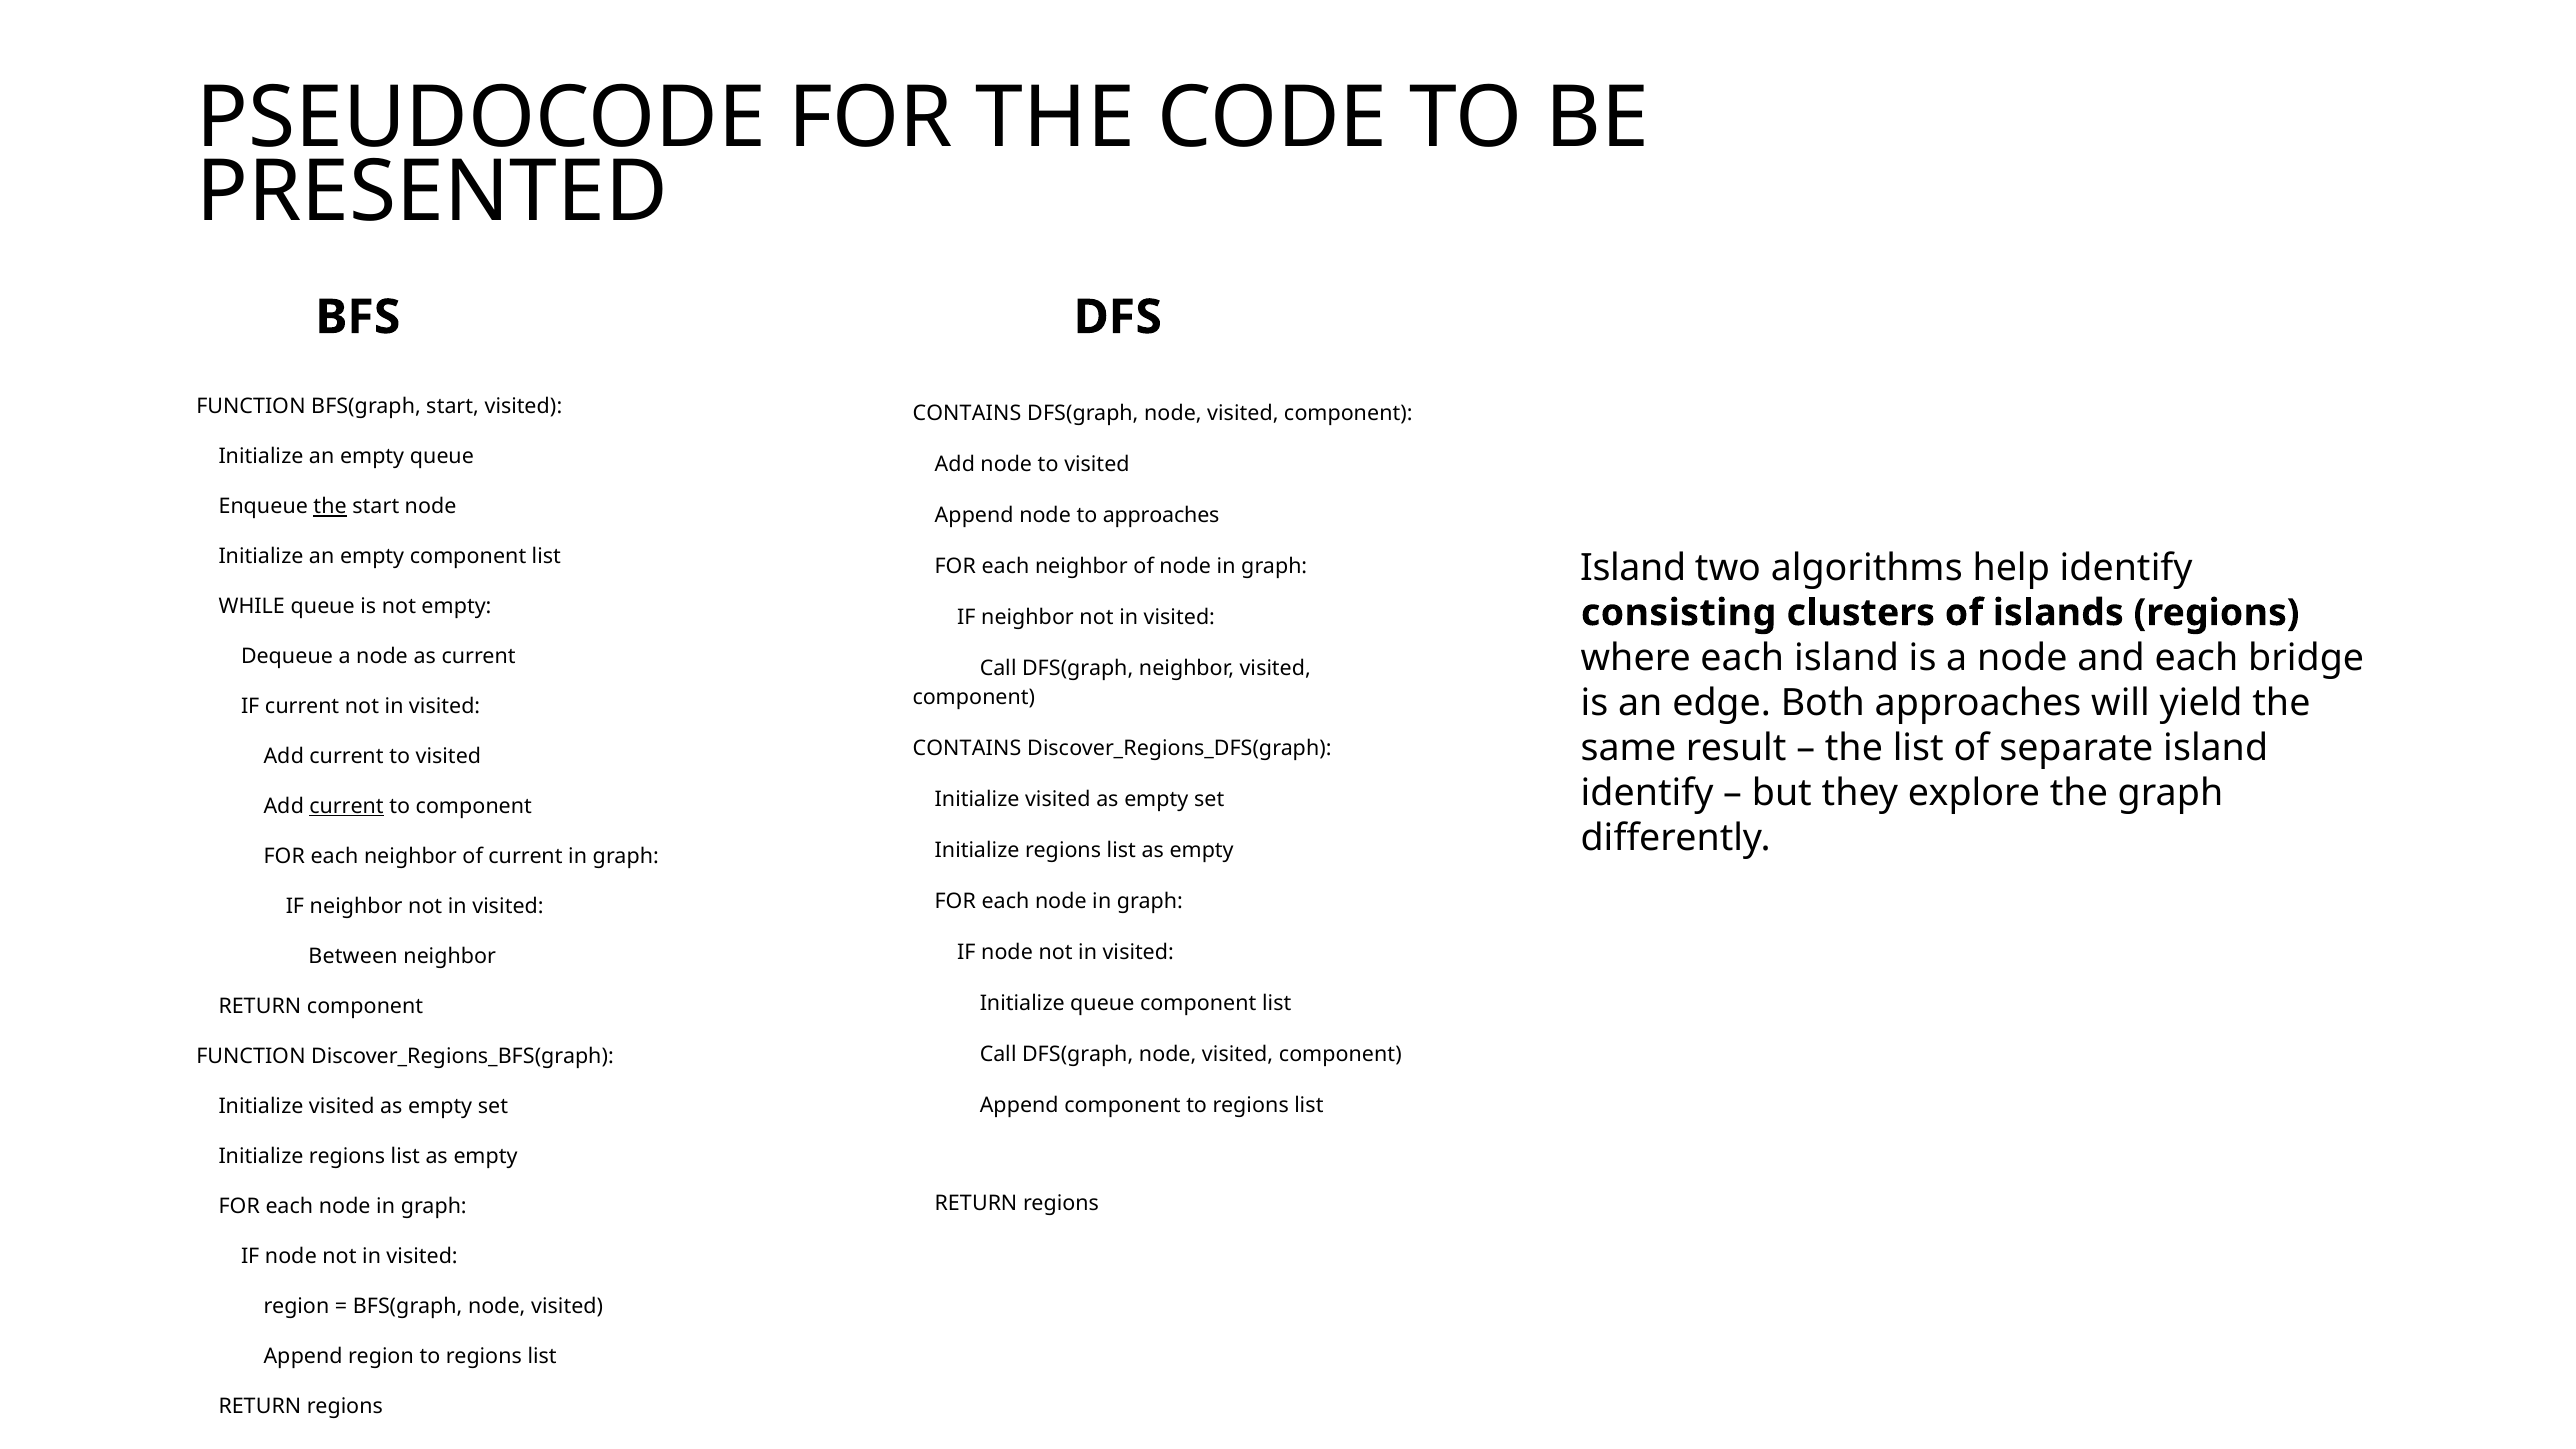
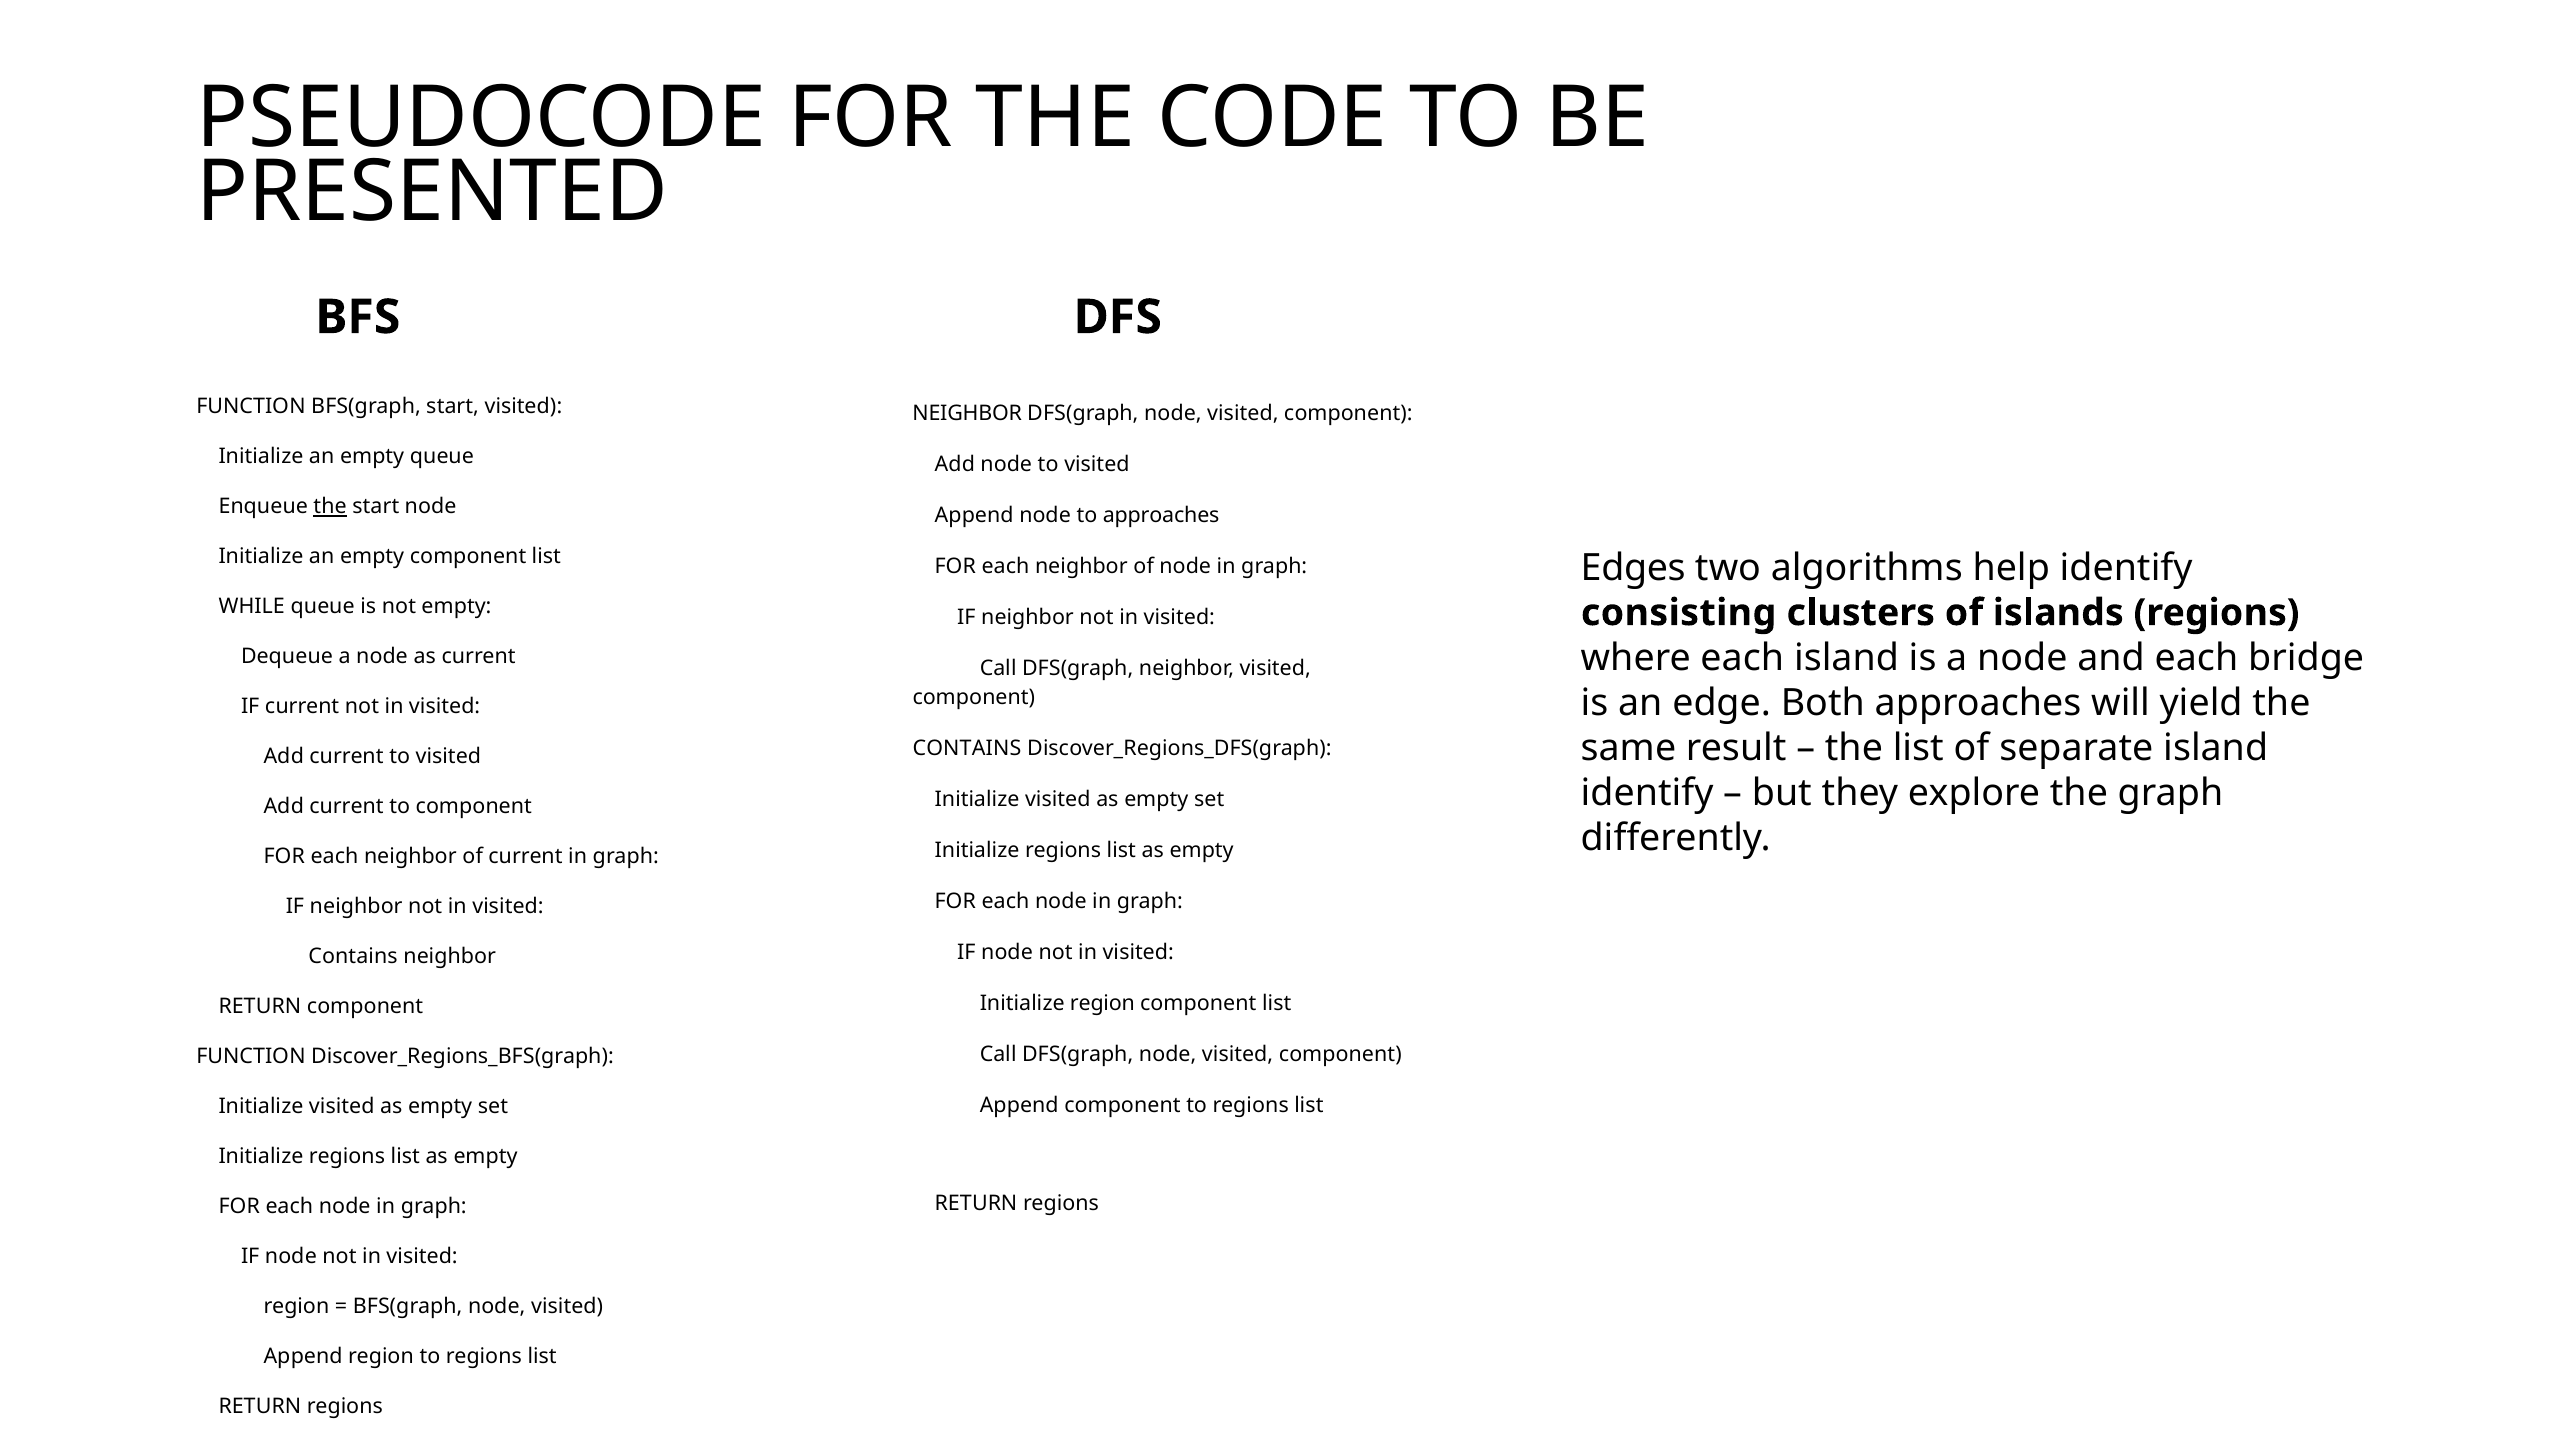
CONTAINS: CONTAINS -> NEIGHBOR (967, 413)
Island: Island -> Edges (1633, 568)
current underline: present -> none (347, 807)
Between: Between -> Contains (353, 956)
Initialize queue: queue -> region (1102, 1003)
